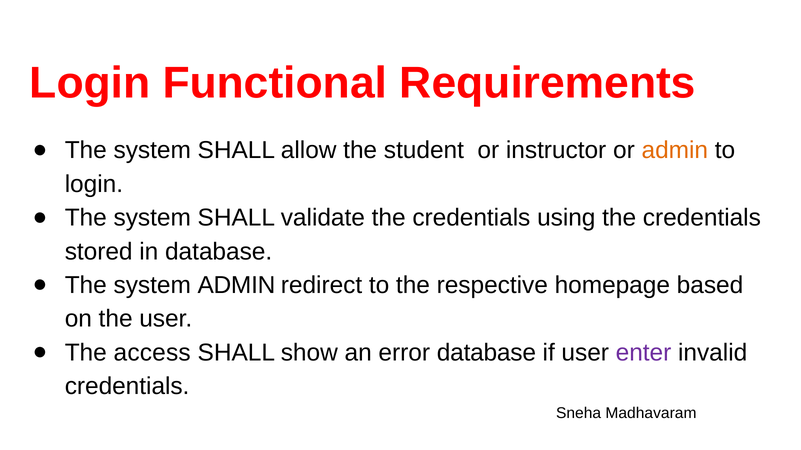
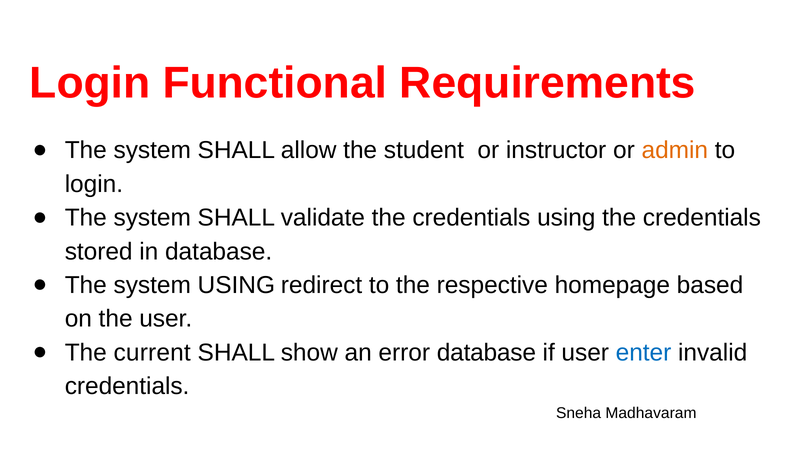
system ADMIN: ADMIN -> USING (236, 286)
access: access -> current (152, 353)
enter colour: purple -> blue (643, 353)
